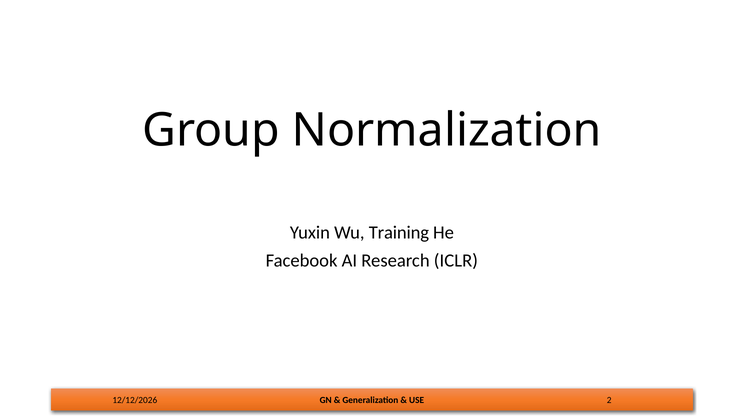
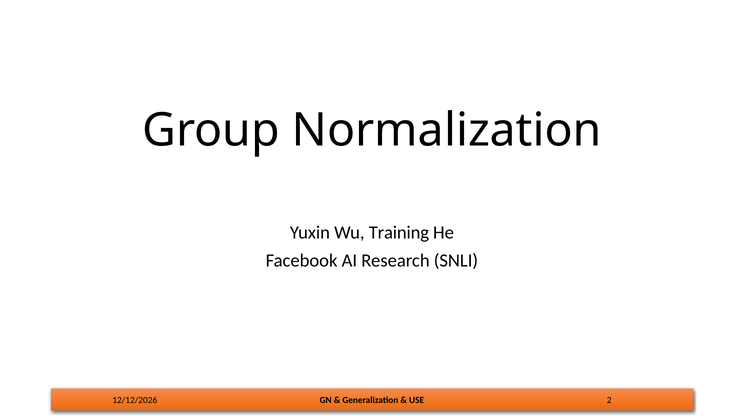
ICLR: ICLR -> SNLI (456, 260)
